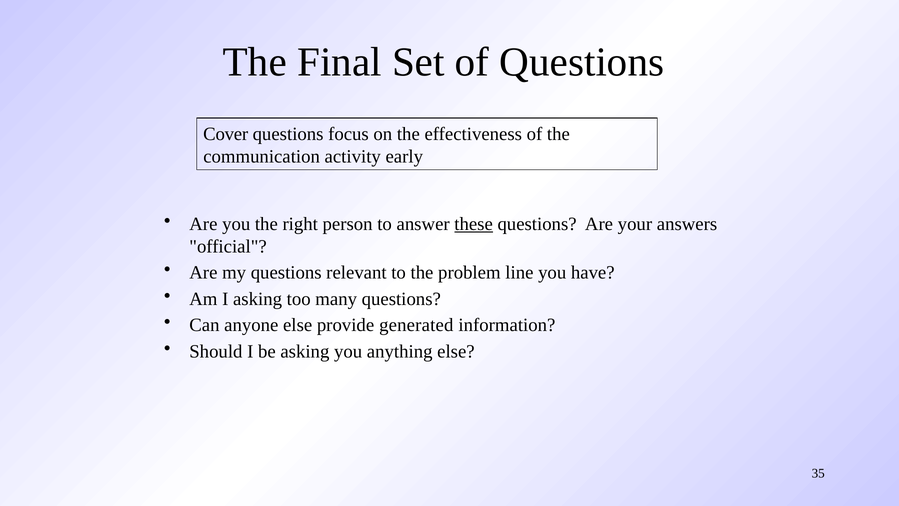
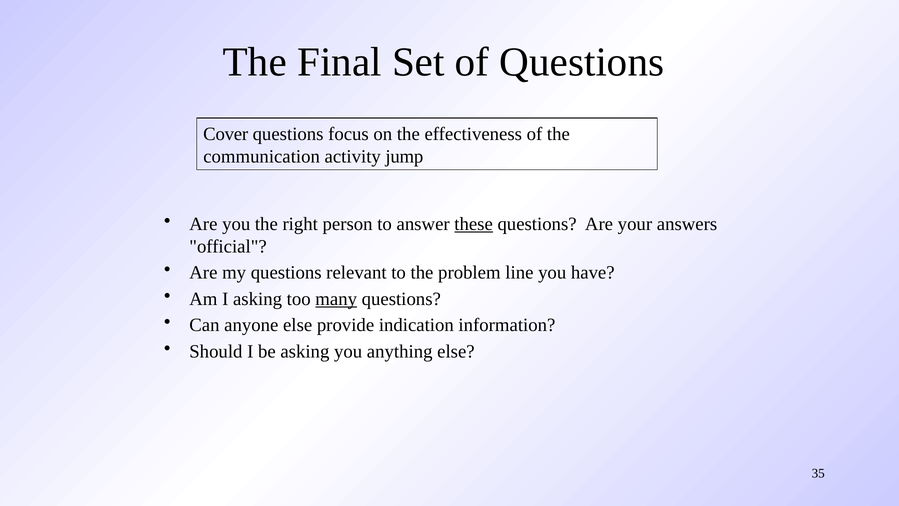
early: early -> jump (404, 156)
many underline: none -> present (336, 299)
generated: generated -> indication (416, 325)
